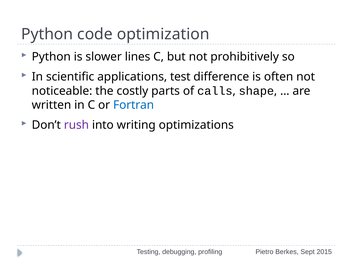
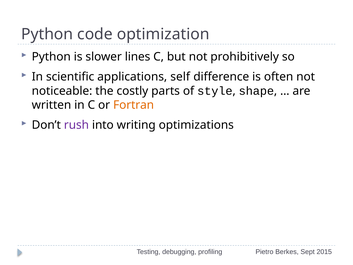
test: test -> self (180, 77)
calls: calls -> style (215, 91)
Fortran colour: blue -> orange (134, 105)
